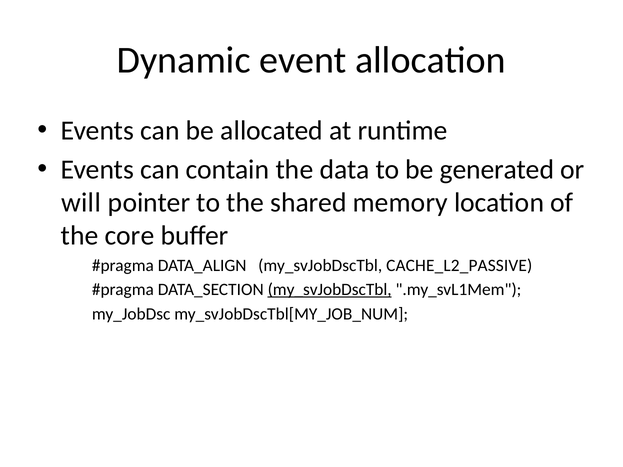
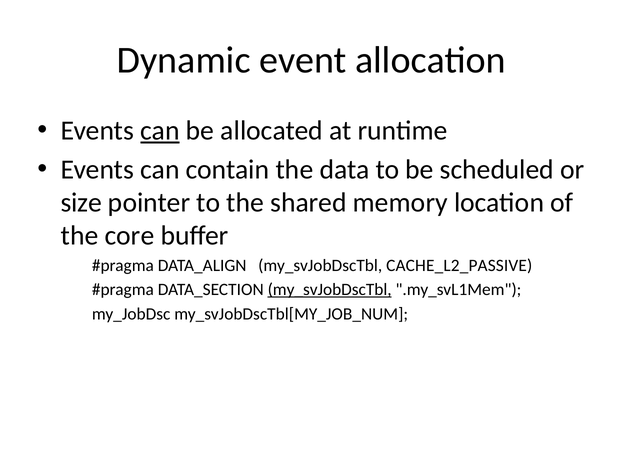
can underline: none -> present (160, 131)
generated: generated -> scheduled (497, 169)
will: will -> size (81, 203)
